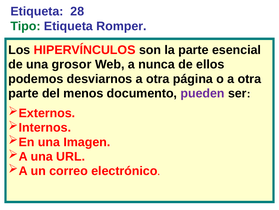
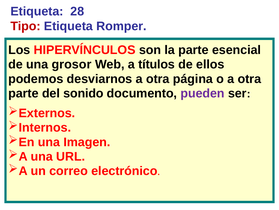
Tipo colour: green -> red (25, 26)
nunca: nunca -> títulos (157, 64)
menos: menos -> sonido (83, 93)
